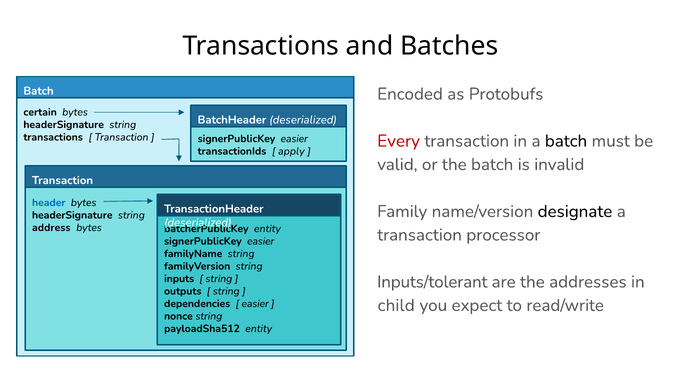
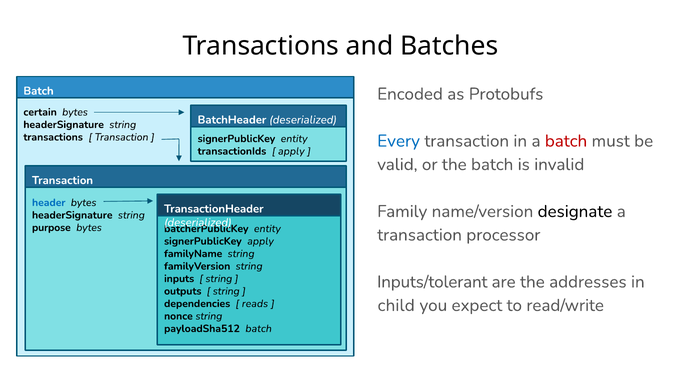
Every colour: red -> blue (399, 141)
batch colour: black -> red (566, 141)
easier: easier -> entity (294, 139)
address: address -> purpose (51, 228)
easier: easier -> apply (261, 241)
easier: easier -> reads (255, 304)
payloadSha512 entity: entity -> batch (259, 329)
